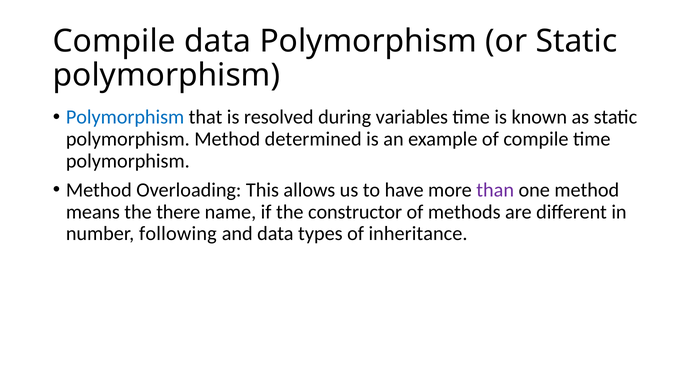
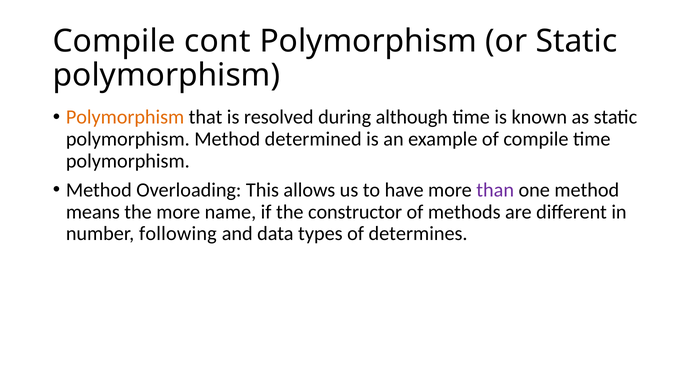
Compile data: data -> cont (218, 41)
Polymorphism colour: blue -> orange (125, 117)
variables: variables -> although (412, 117)
the there: there -> more (178, 212)
inheritance: inheritance -> determines (418, 234)
